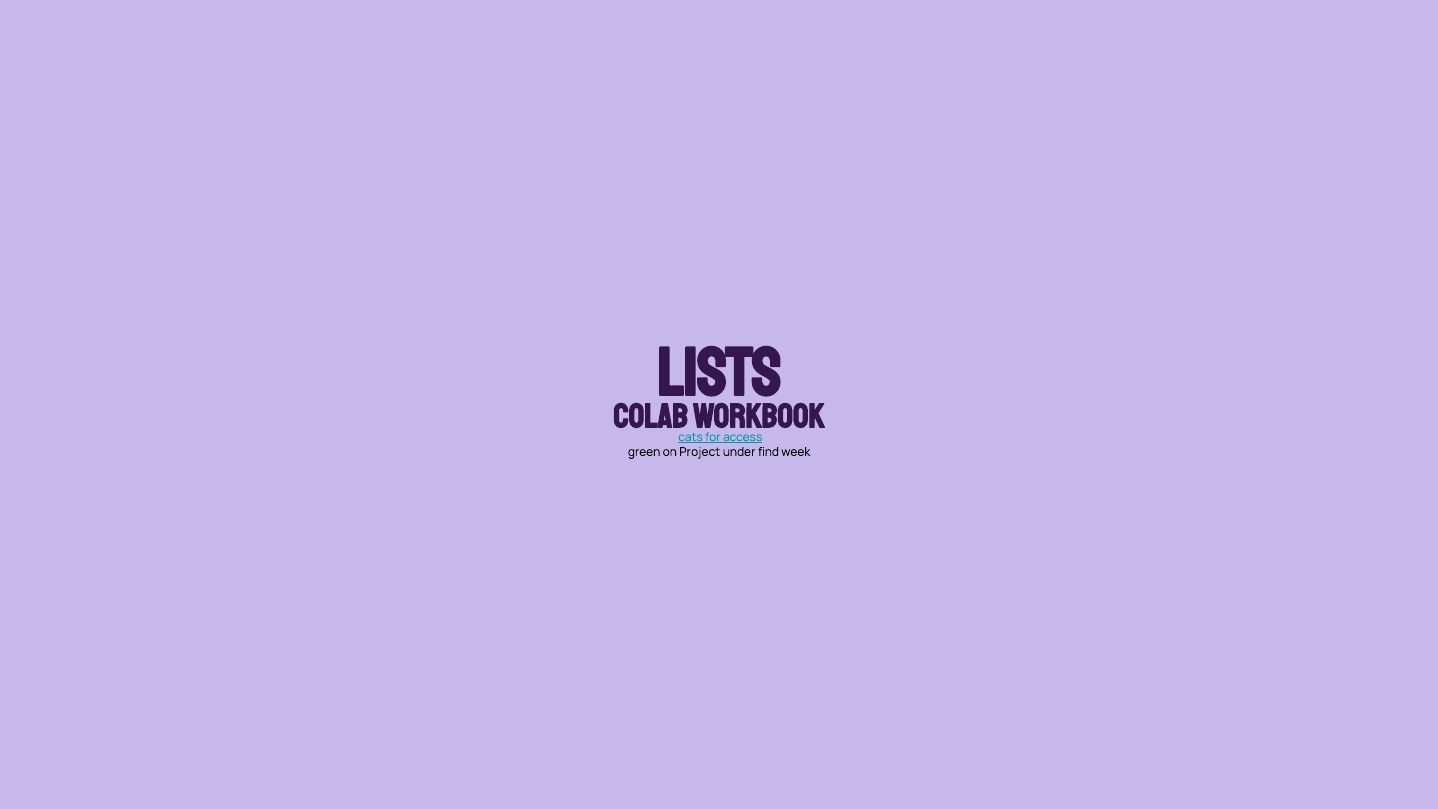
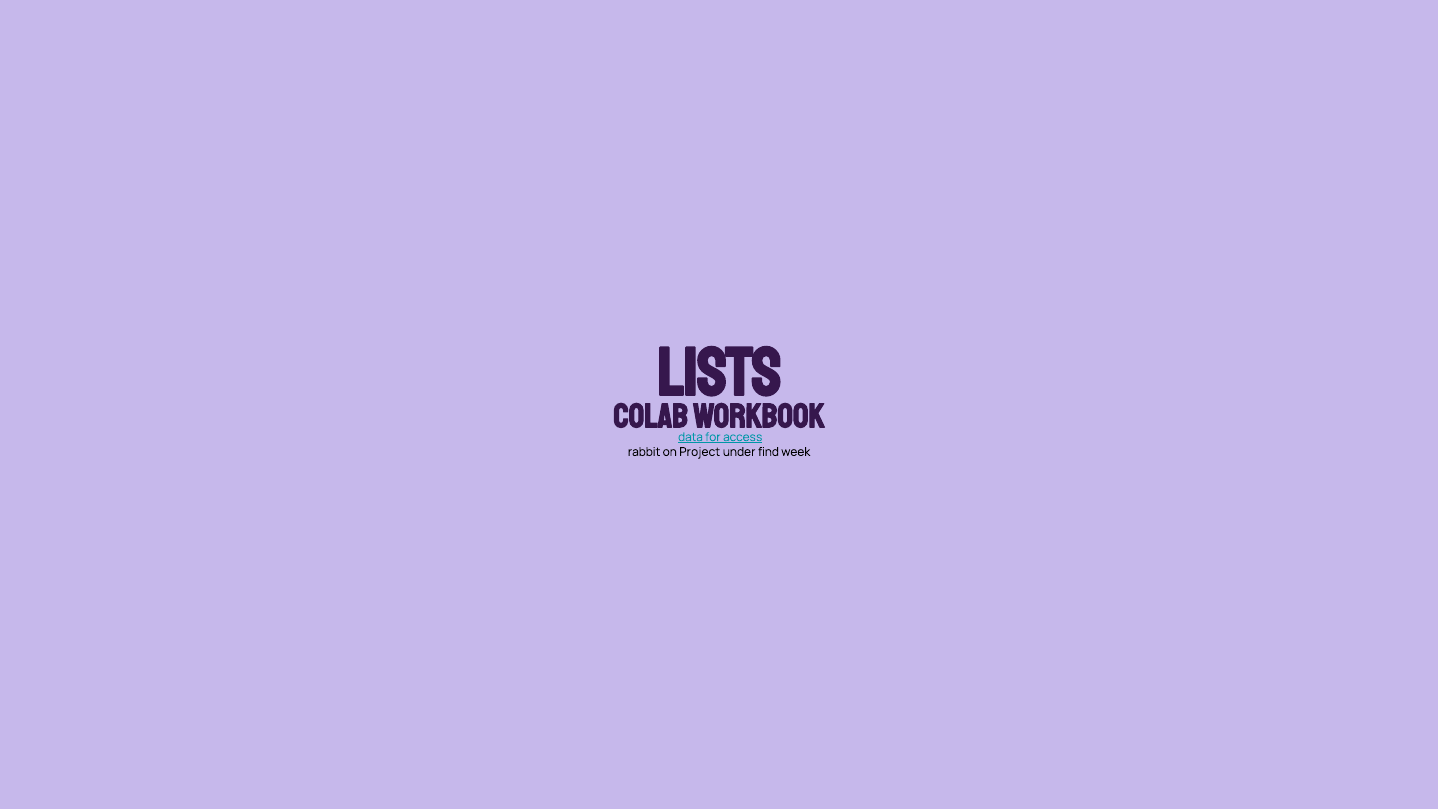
cats: cats -> data (691, 437)
green: green -> rabbit (644, 452)
